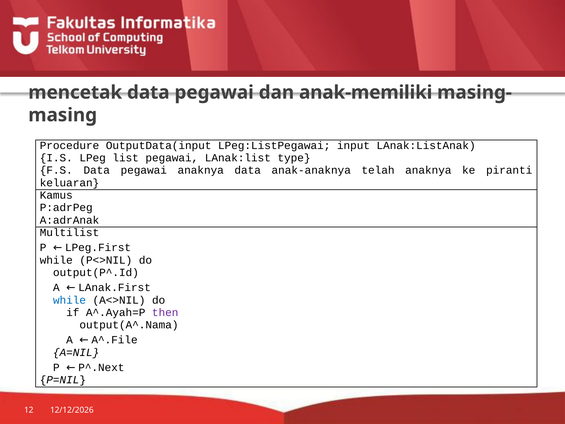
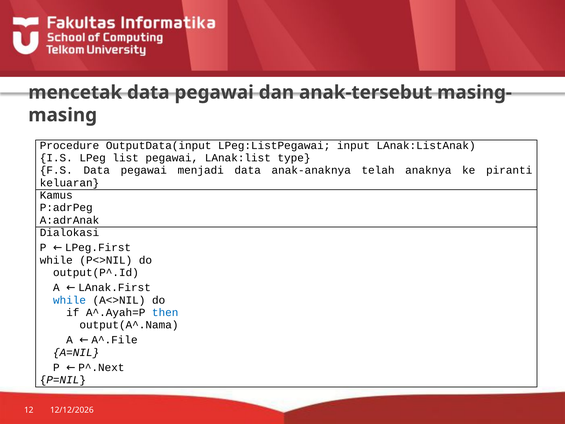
anak-memiliki: anak-memiliki -> anak-tersebut (366, 92)
pegawai anaknya: anaknya -> menjadi (201, 170)
Multilist: Multilist -> Dialokasi (70, 232)
then colour: purple -> blue (165, 312)
